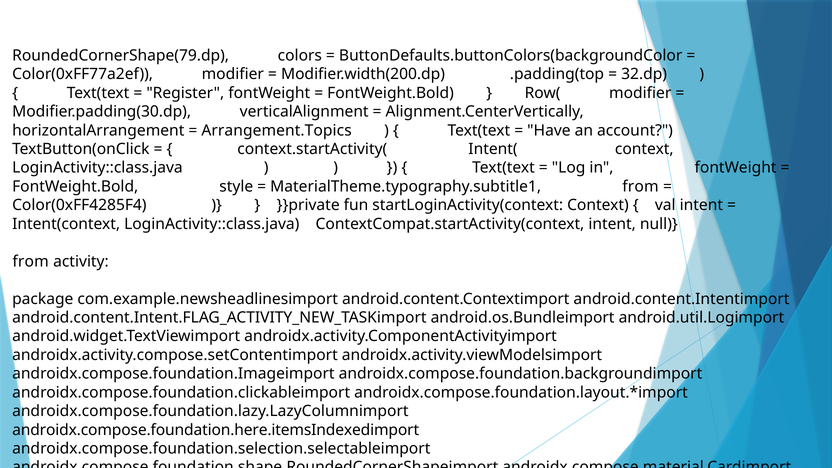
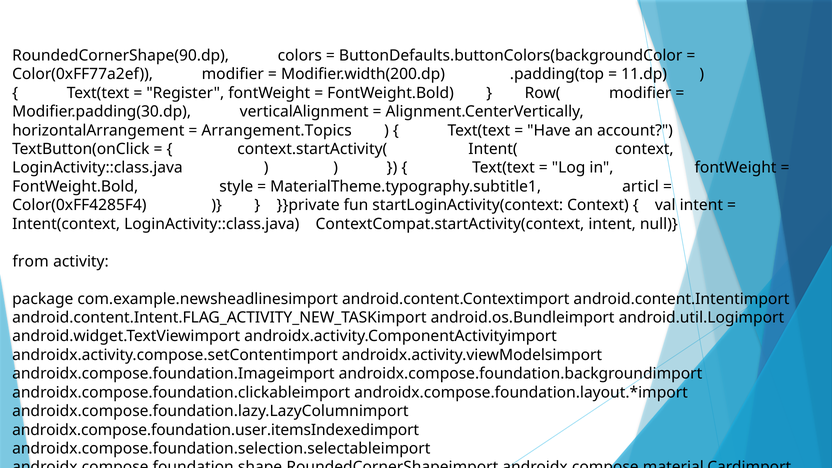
RoundedCornerShape(79.dp: RoundedCornerShape(79.dp -> RoundedCornerShape(90.dp (121, 56)
32.dp: 32.dp -> 11.dp (644, 74)
MaterialTheme.typography.subtitle1 from: from -> articl (641, 187)
androidx.compose.foundation.here.itemsIndexedimport: androidx.compose.foundation.here.itemsIndexedimport -> androidx.compose.foundation.user.itemsIndexedimport (216, 430)
